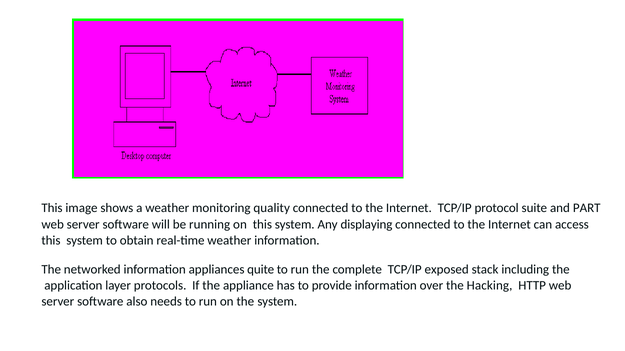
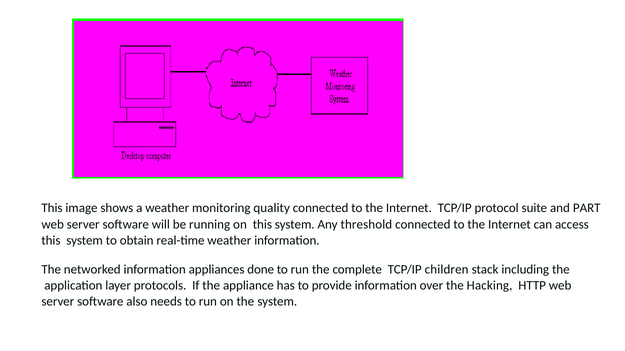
displaying: displaying -> threshold (366, 225)
quite: quite -> done (261, 270)
exposed: exposed -> children (447, 270)
